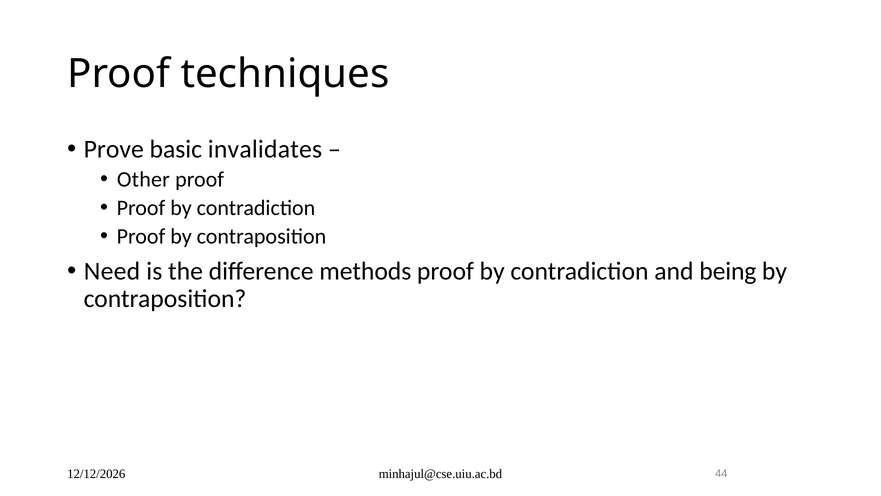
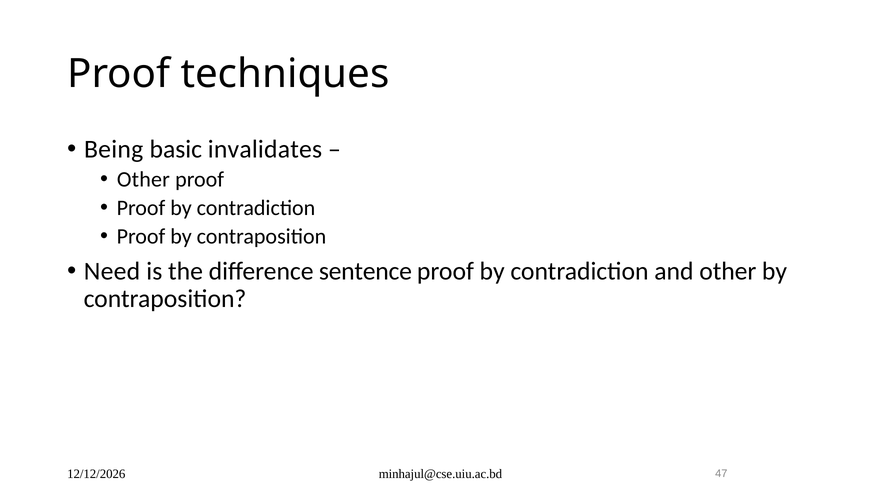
Prove: Prove -> Being (114, 149)
methods: methods -> sentence (365, 271)
and being: being -> other (728, 271)
44: 44 -> 47 (721, 473)
